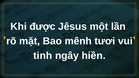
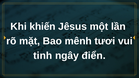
được: được -> khiến (42, 27)
hiền: hiền -> điển (94, 56)
